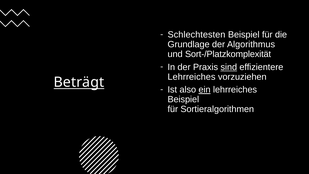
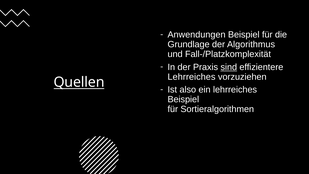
Schlechtesten: Schlechtesten -> Anwendungen (197, 35)
Sort-/Platzkomplexität: Sort-/Platzkomplexität -> Fall-/Platzkomplexität (228, 54)
Beträgt: Beträgt -> Quellen (79, 82)
ein underline: present -> none (205, 90)
